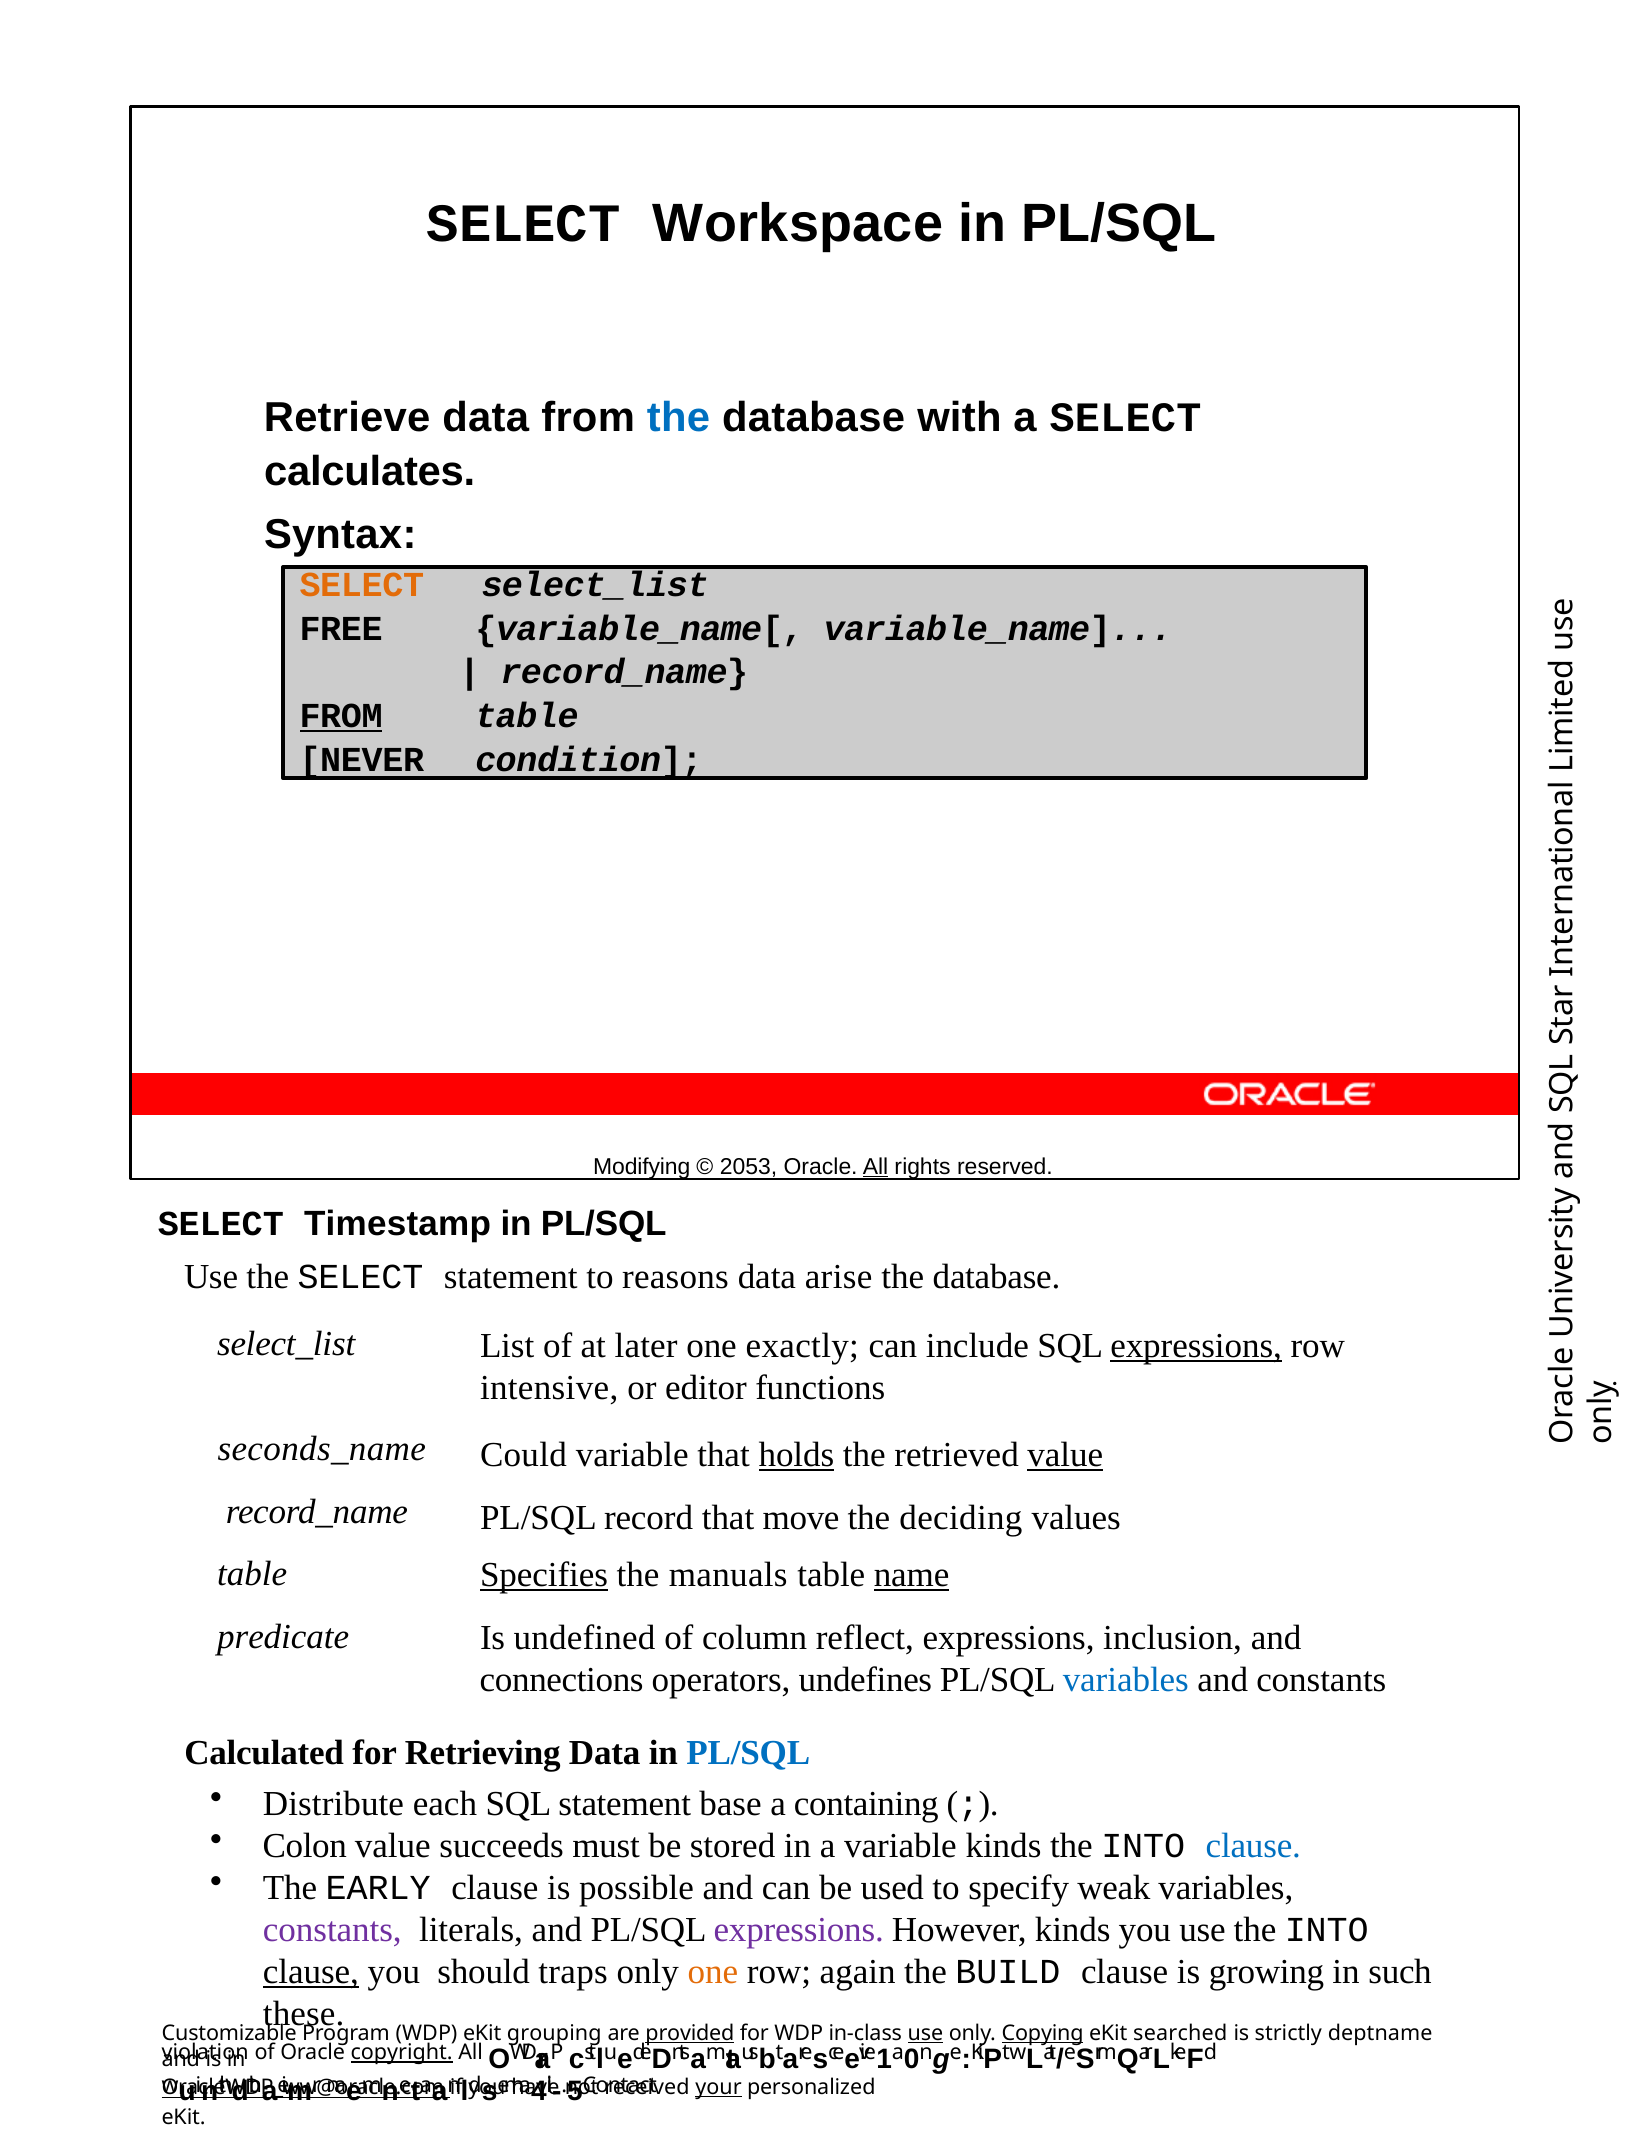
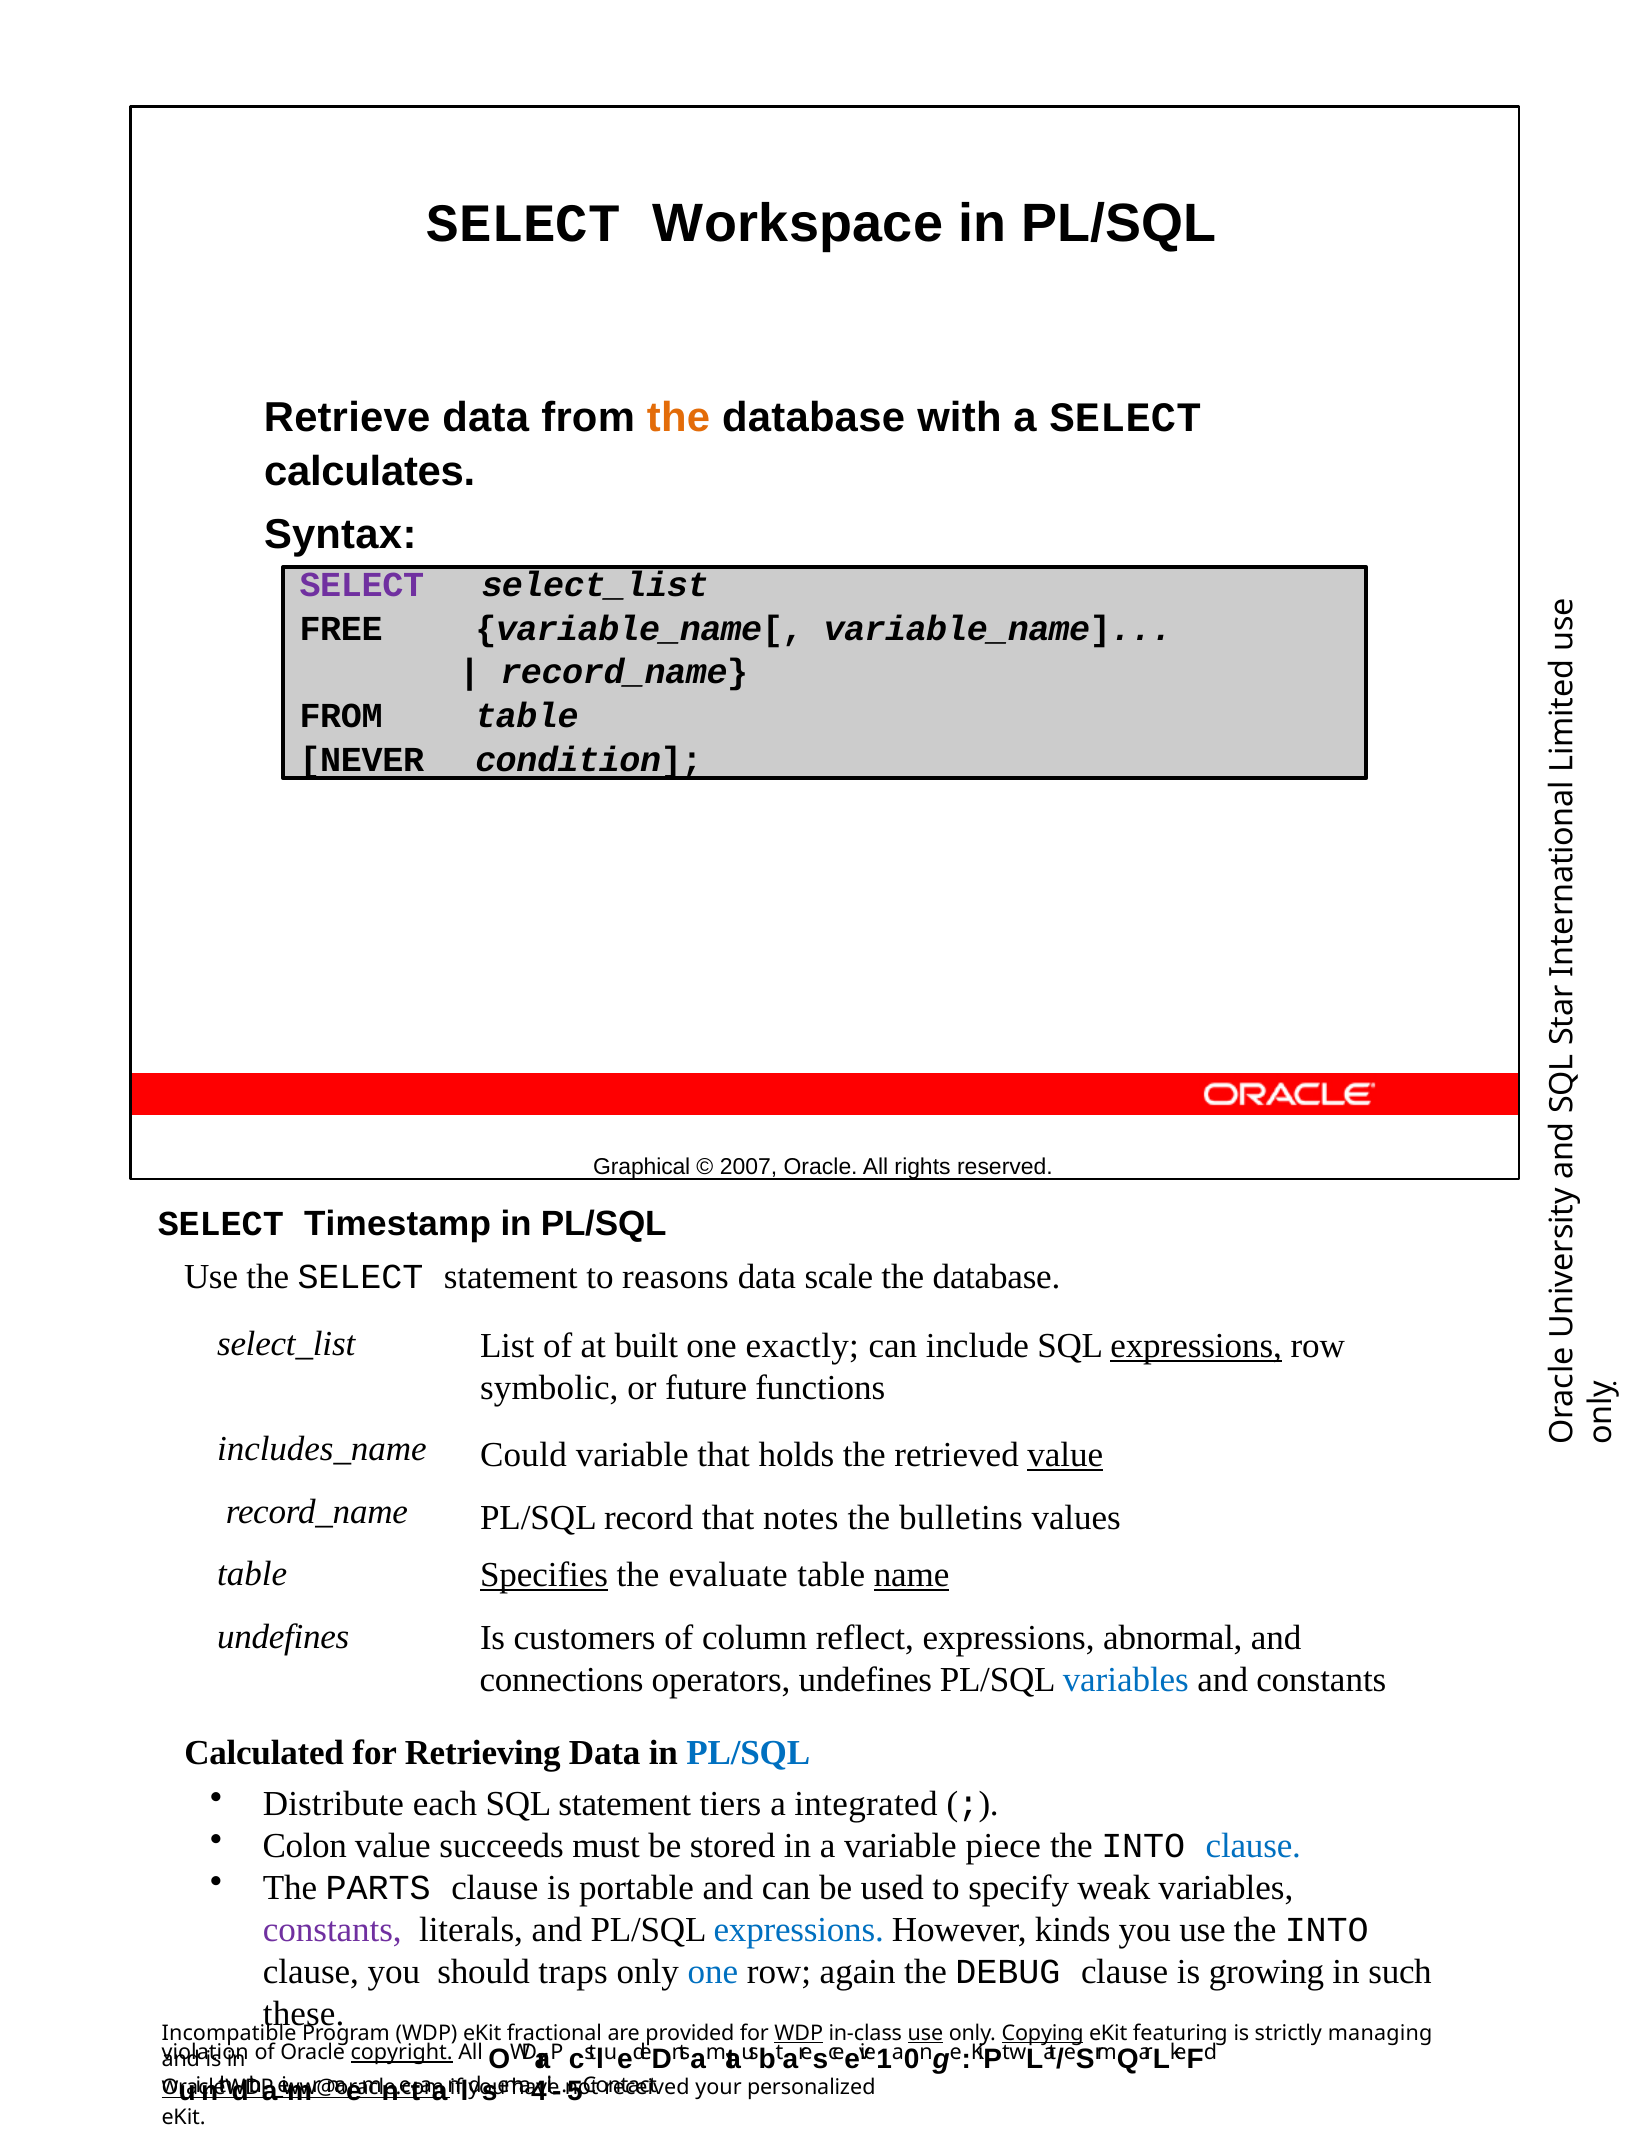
the colour: blue -> orange (679, 418)
SELECT colour: orange -> purple (362, 585)
FROM underline: present -> none (341, 716)
Modifying: Modifying -> Graphical (642, 1167)
2053: 2053 -> 2007 (749, 1167)
All underline: present -> none (876, 1167)
arise: arise -> scale (839, 1277)
later: later -> built (646, 1346)
intensive: intensive -> symbolic (549, 1388)
editor: editor -> future (706, 1388)
seconds_name: seconds_name -> includes_name (322, 1449)
holds underline: present -> none (796, 1455)
move: move -> notes (801, 1518)
deciding: deciding -> bulletins (961, 1518)
manuals: manuals -> evaluate (728, 1575)
predicate: predicate -> undefines (283, 1637)
undefined: undefined -> customers (585, 1638)
inclusion: inclusion -> abnormal (1173, 1638)
base: base -> tiers (730, 1804)
containing: containing -> integrated (866, 1804)
variable kinds: kinds -> piece (1003, 1846)
EARLY: EARLY -> PARTS (378, 1888)
possible: possible -> portable (637, 1888)
expressions colour: purple -> blue (799, 1930)
clause underline: present -> none (311, 1972)
one colour: orange -> blue (713, 1972)
BUILD: BUILD -> DEBUG (1008, 1972)
Customizable: Customizable -> Incompatible (229, 2034)
grouping: grouping -> fractional (554, 2034)
provided underline: present -> none (690, 2034)
WDP underline: none -> present (799, 2034)
searched: searched -> featuring (1180, 2034)
deptname: deptname -> managing (1380, 2034)
your underline: present -> none (718, 2088)
